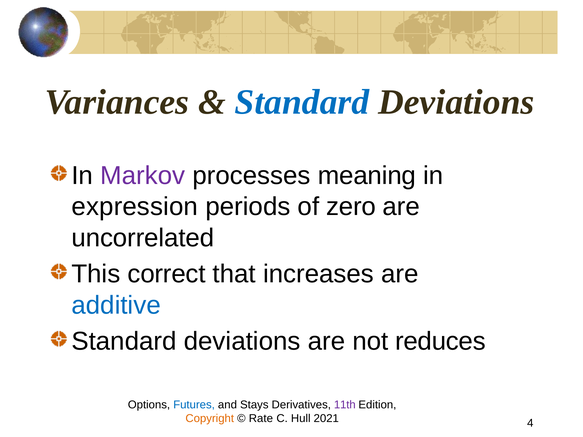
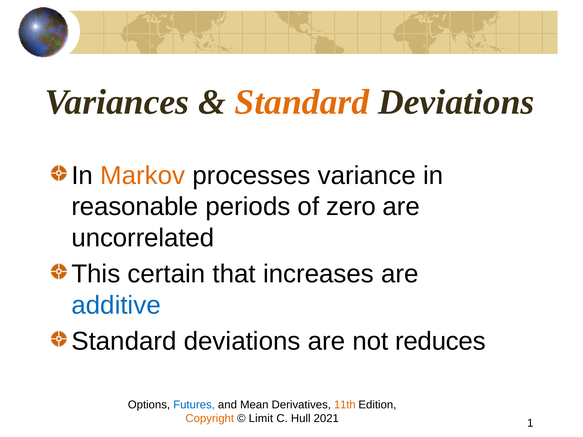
Standard colour: blue -> orange (302, 102)
Markov colour: purple -> orange (143, 176)
meaning: meaning -> variance (367, 176)
expression: expression -> reasonable (135, 207)
correct: correct -> certain (166, 274)
Stays: Stays -> Mean (254, 405)
11th colour: purple -> orange (345, 405)
Rate: Rate -> Limit (261, 419)
4: 4 -> 1 (530, 423)
